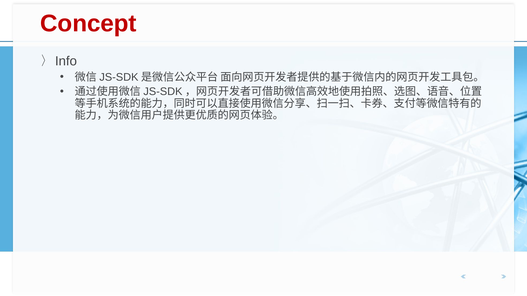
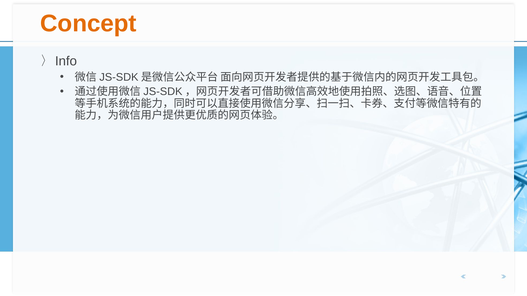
Concept colour: red -> orange (88, 24)
